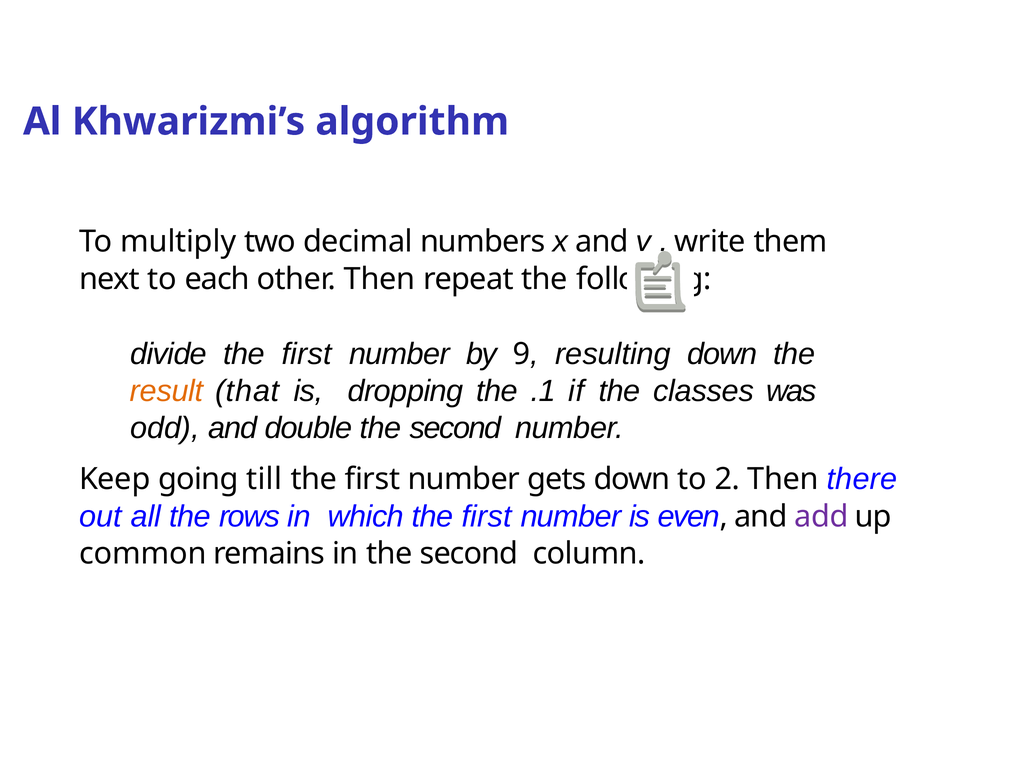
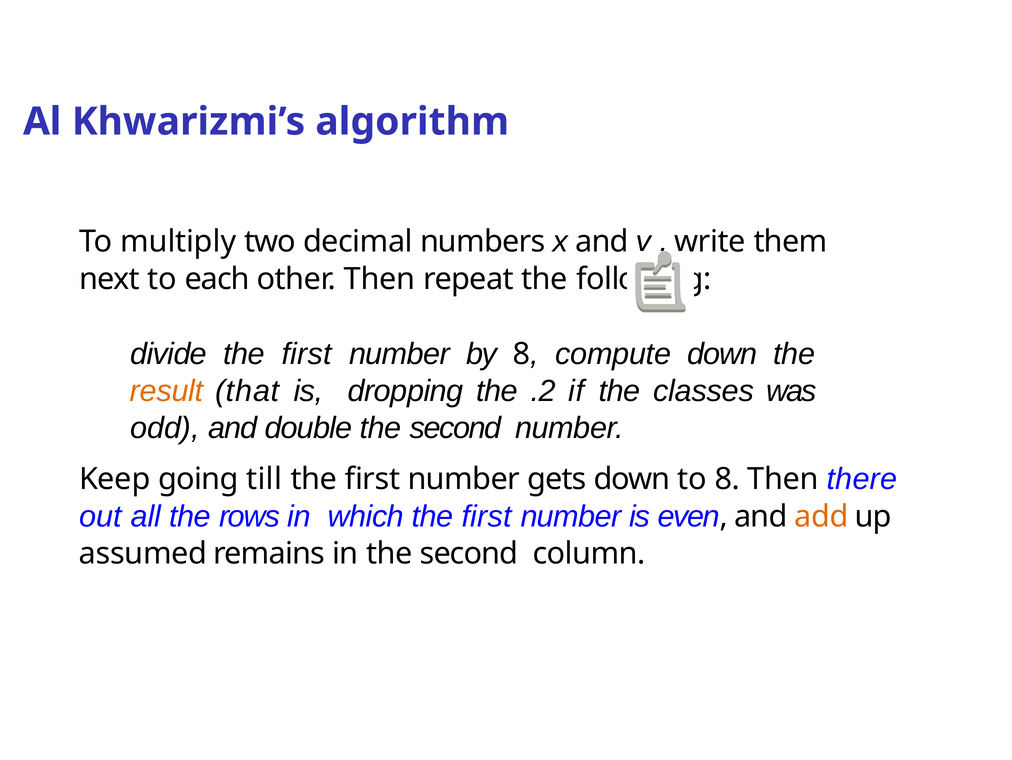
by 9: 9 -> 8 (522, 354)
resulting: resulting -> compute (613, 354)
.1: .1 -> .2 (543, 391)
to 2: 2 -> 8 (727, 479)
add colour: purple -> orange (821, 516)
common: common -> assumed (143, 553)
